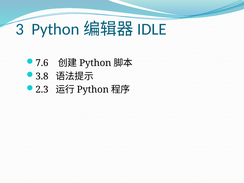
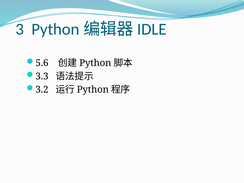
7.6: 7.6 -> 5.6 (42, 63)
3.8: 3.8 -> 3.3 (42, 76)
2.3: 2.3 -> 3.2 (42, 90)
